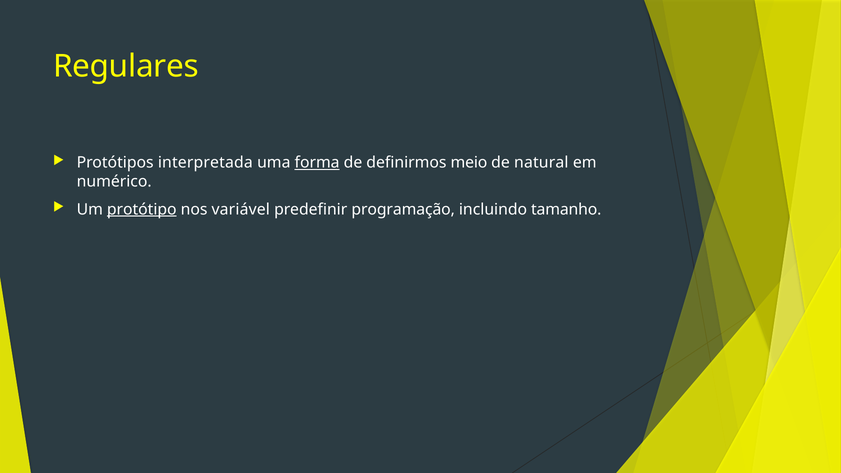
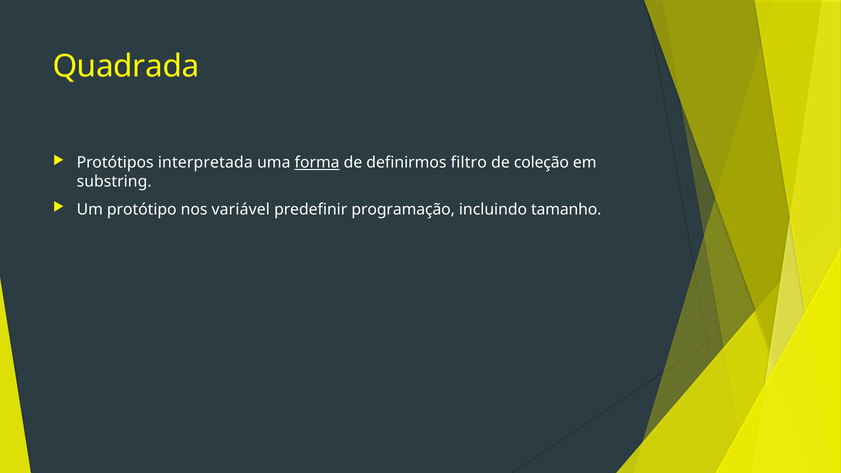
Regulares: Regulares -> Quadrada (126, 66)
meio: meio -> filtro (469, 163)
natural: natural -> coleção (541, 163)
numérico: numérico -> substring (114, 182)
protótipo underline: present -> none (142, 209)
